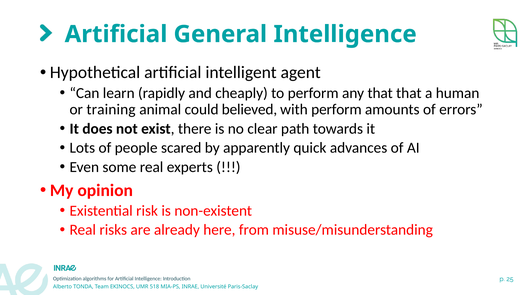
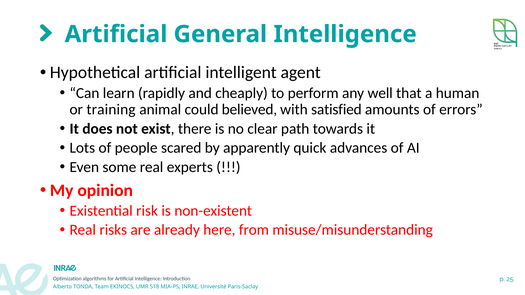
any that: that -> well (380, 93)
with perform: perform -> satisfied (336, 110)
